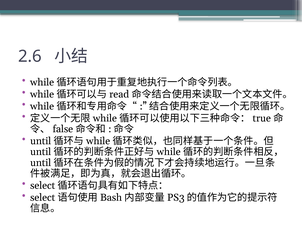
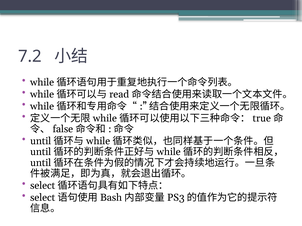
2.6: 2.6 -> 7.2 (30, 57)
